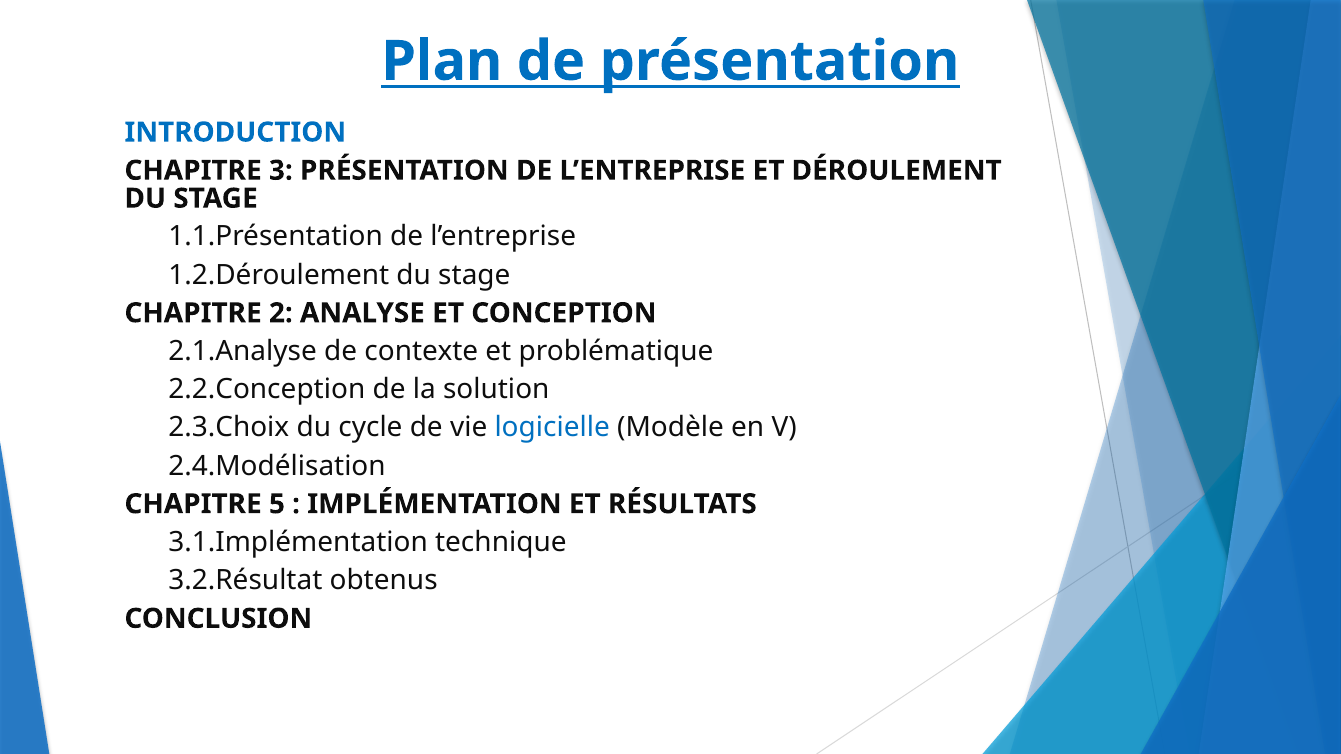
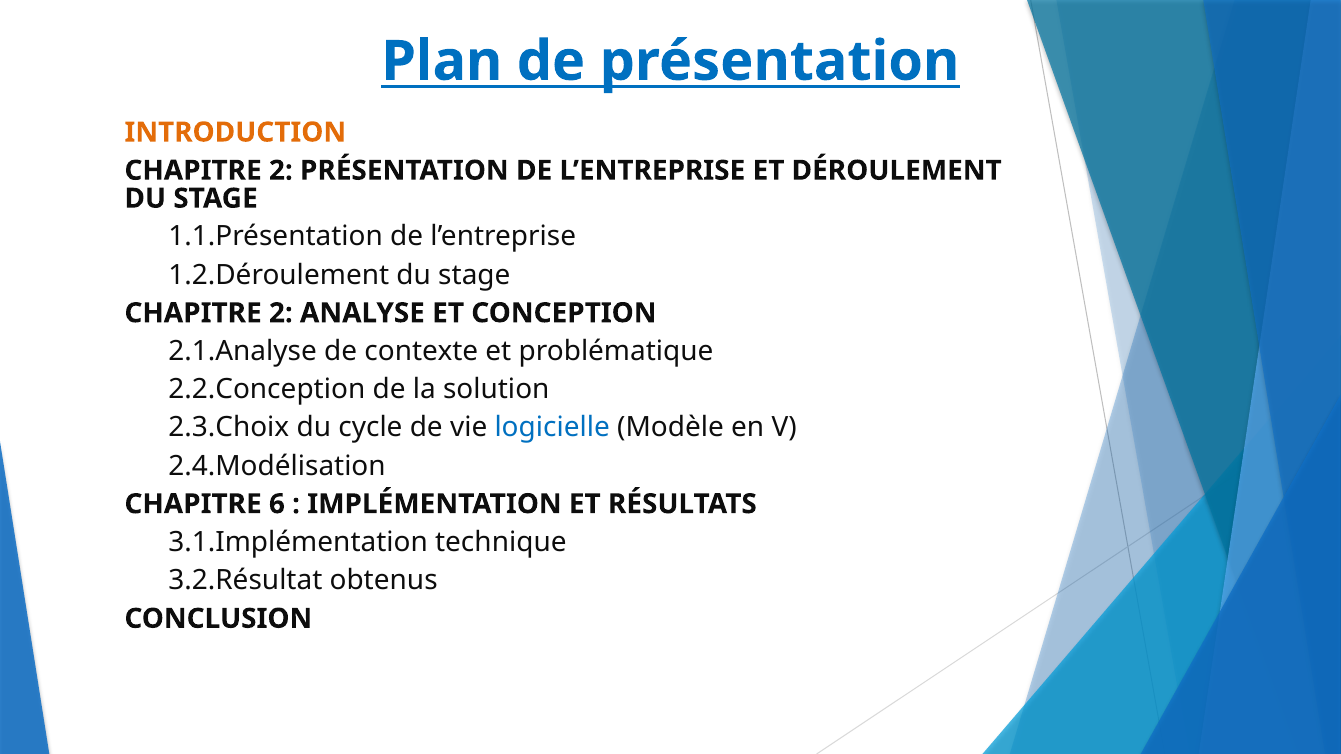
INTRODUCTION colour: blue -> orange (235, 132)
3: 3 -> 2 (281, 171)
5: 5 -> 6 (277, 504)
